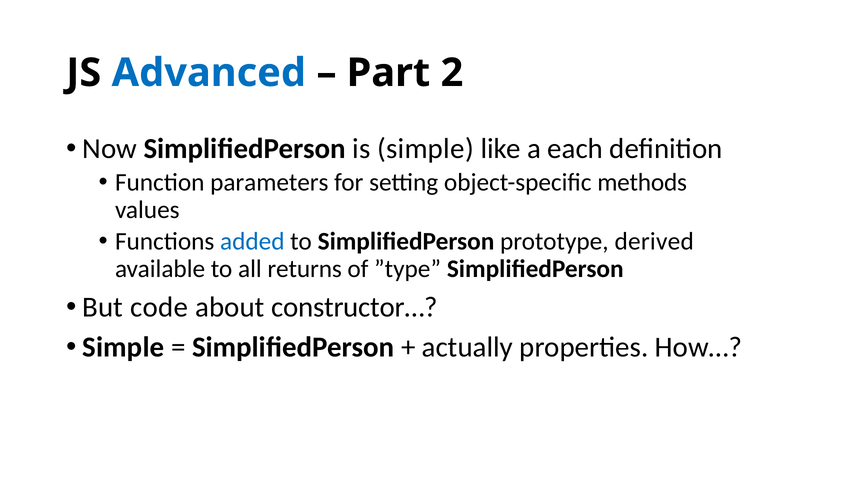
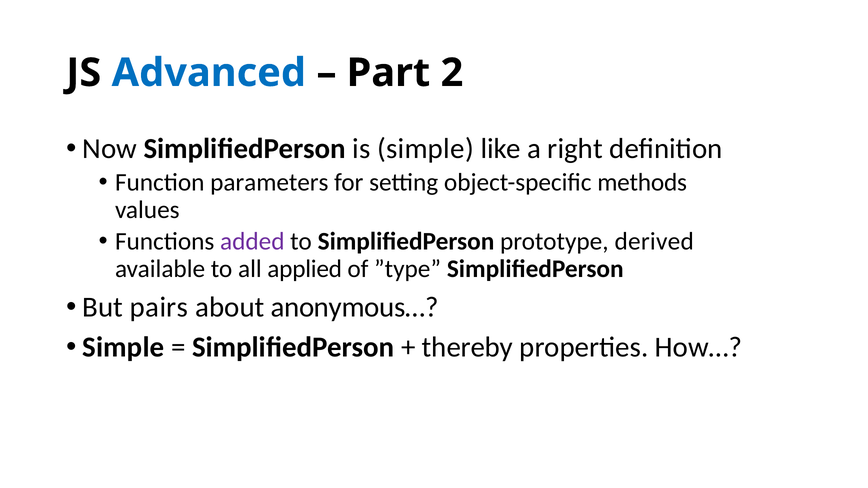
each: each -> right (575, 149)
added colour: blue -> purple (252, 242)
returns: returns -> applied (305, 269)
code: code -> pairs (159, 307)
constructor…: constructor… -> anonymous… (354, 307)
actually: actually -> thereby (467, 348)
